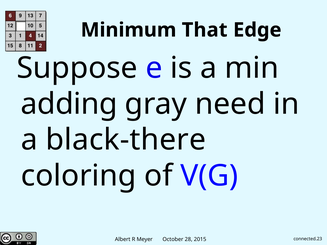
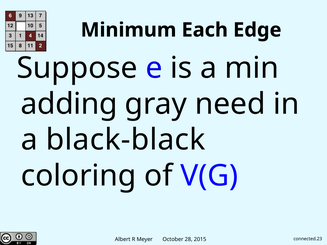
That: That -> Each (205, 30)
black-there: black-there -> black-black (126, 140)
